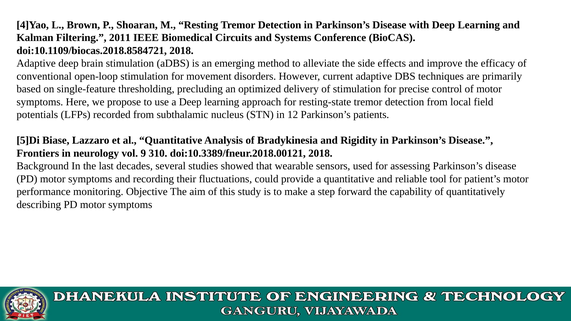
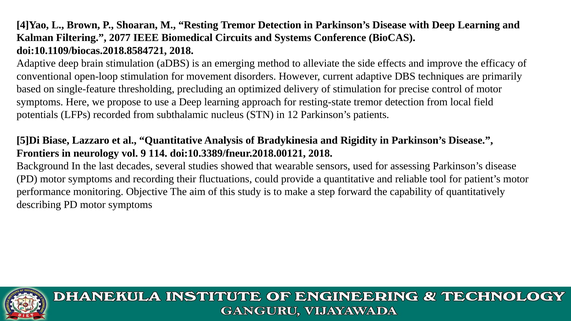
2011: 2011 -> 2077 (120, 38)
310: 310 -> 114 (158, 153)
